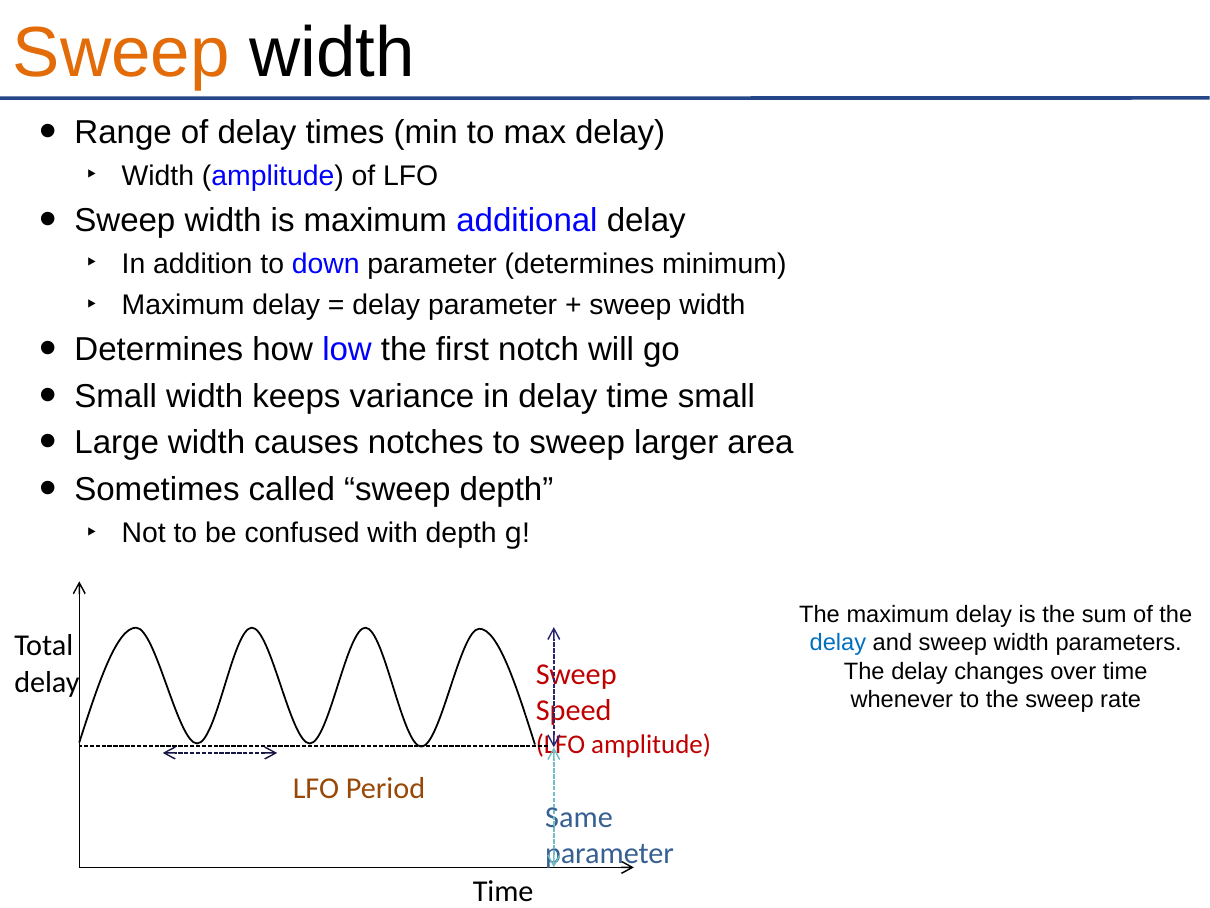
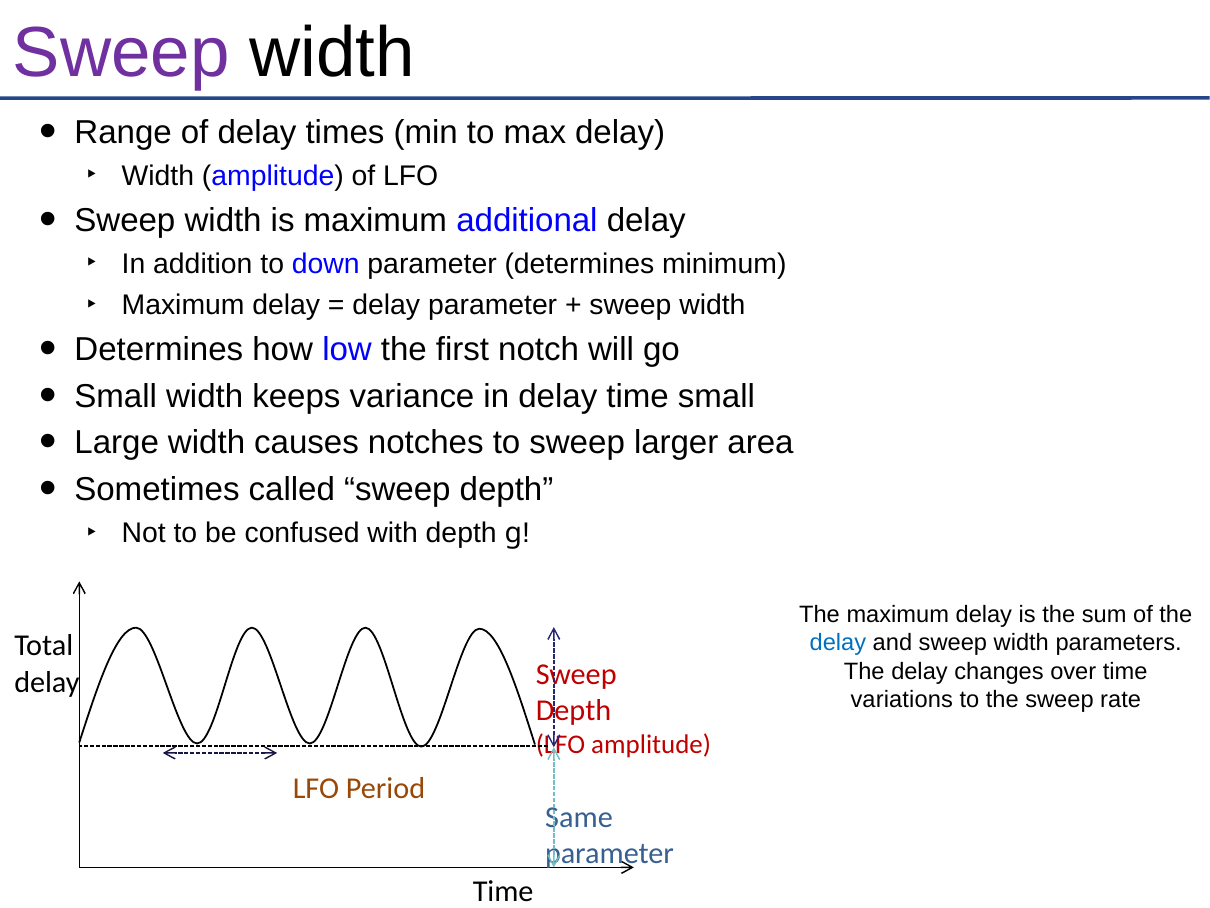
Sweep colour: orange -> purple (121, 53)
whenever: whenever -> variations (902, 700)
Speed: Speed -> Depth (574, 710)
